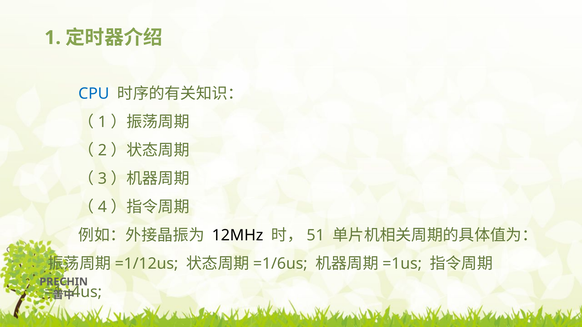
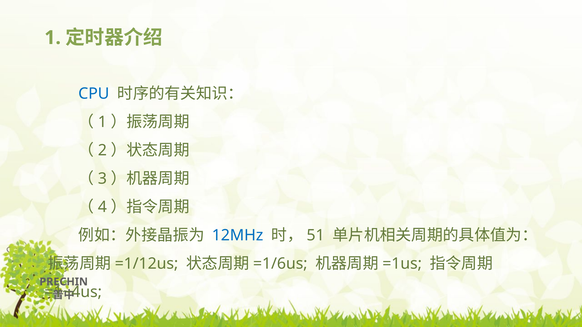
12MHz colour: black -> blue (238, 236)
